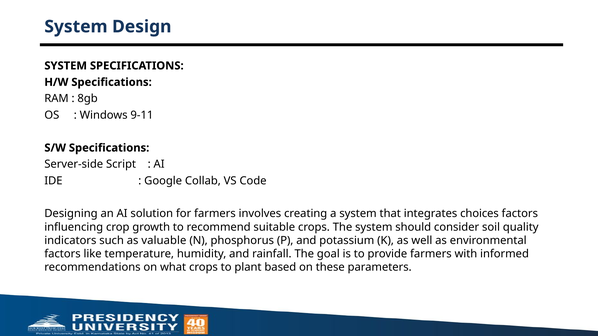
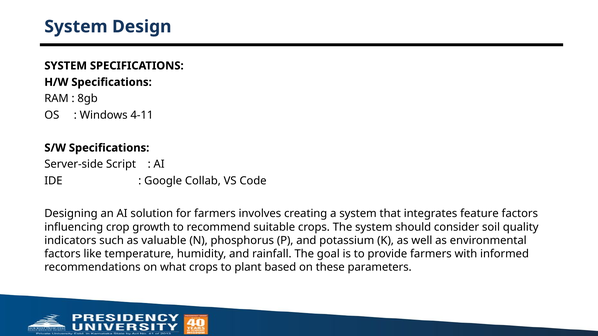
9-11: 9-11 -> 4-11 (142, 115)
choices: choices -> feature (479, 214)
